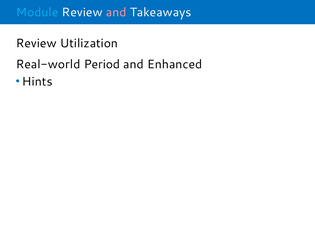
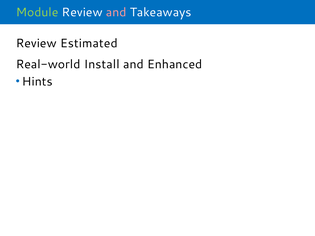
Module colour: light blue -> light green (37, 12)
Utilization: Utilization -> Estimated (89, 43)
Period: Period -> Install (102, 64)
